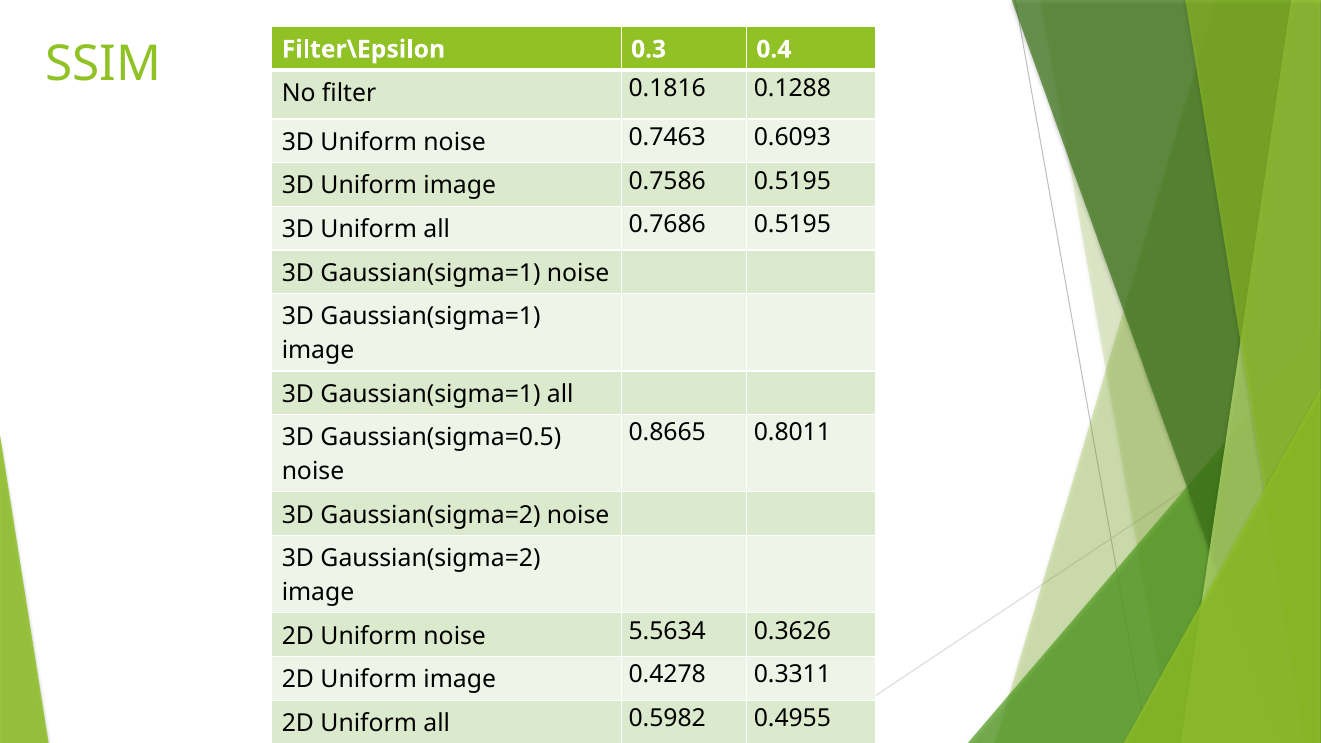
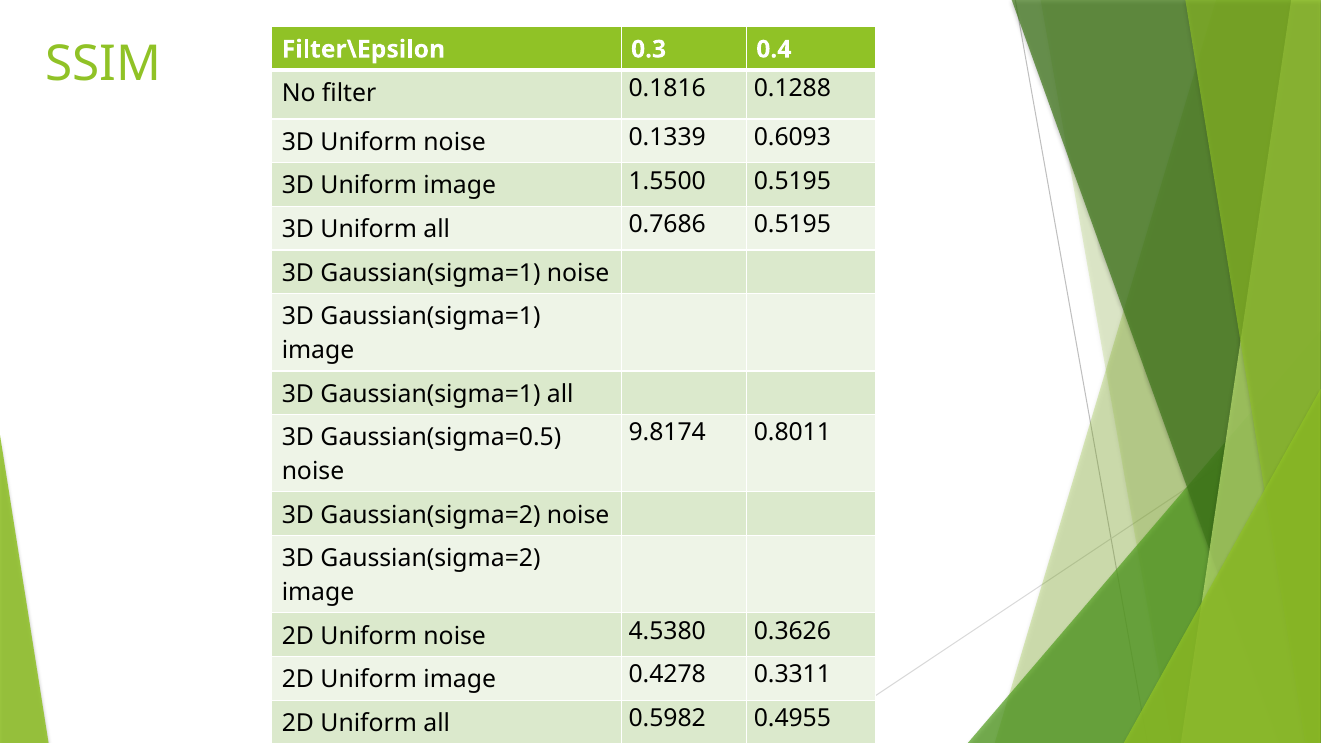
0.7463: 0.7463 -> 0.1339 (667, 137)
0.7586: 0.7586 -> 1.5500 (667, 181)
0.8665: 0.8665 -> 9.8174 (667, 433)
5.5634: 5.5634 -> 4.5380 (667, 631)
